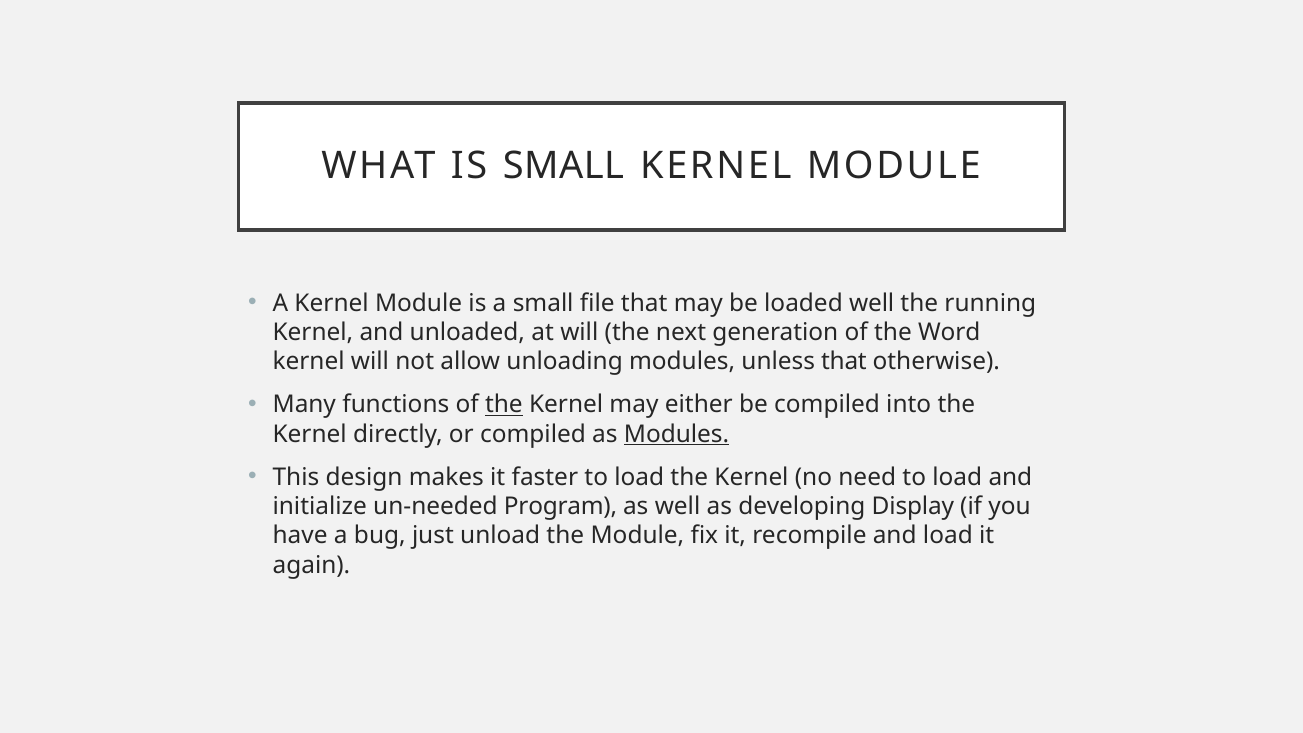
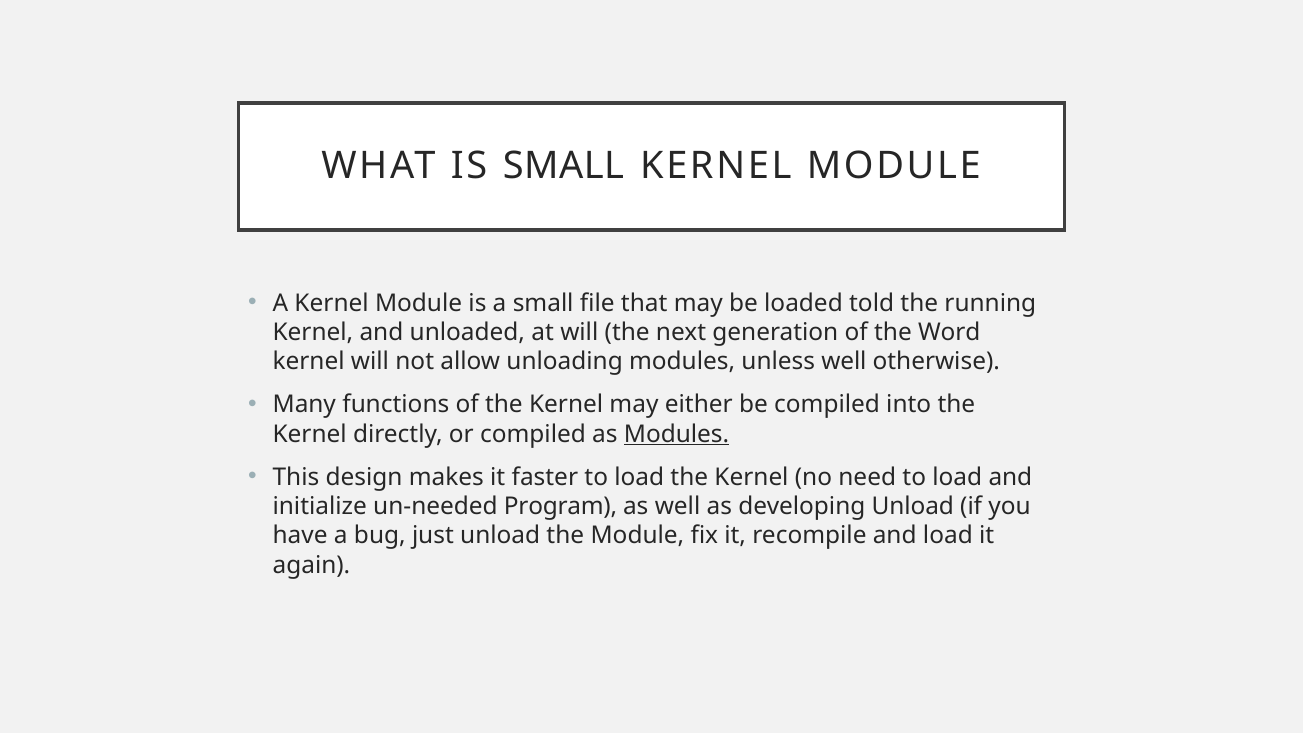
loaded well: well -> told (872, 303)
unless that: that -> well (844, 362)
the underline: present -> none (504, 405)
developing Display: Display -> Unload (913, 506)
